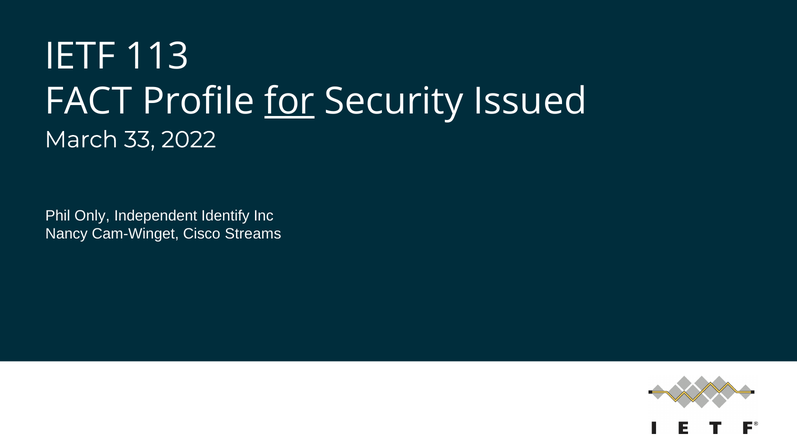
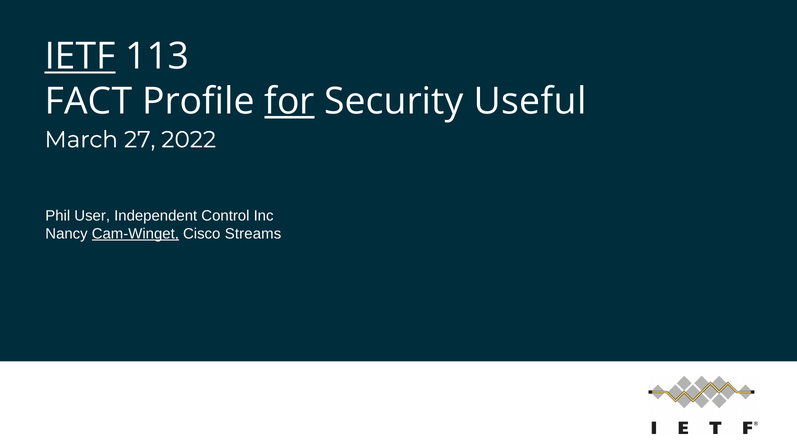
IETF underline: none -> present (80, 56)
Issued: Issued -> Useful (530, 101)
33: 33 -> 27 (140, 140)
Only: Only -> User (92, 216)
Identify: Identify -> Control (225, 216)
Cam-Winget underline: none -> present (135, 234)
